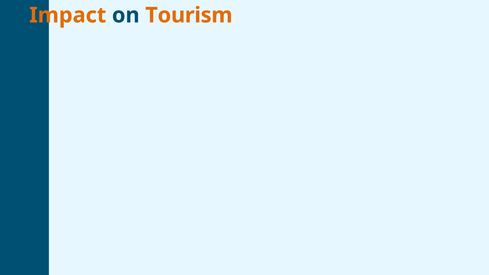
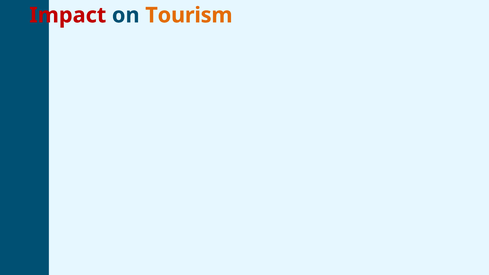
Impact colour: orange -> red (68, 15)
